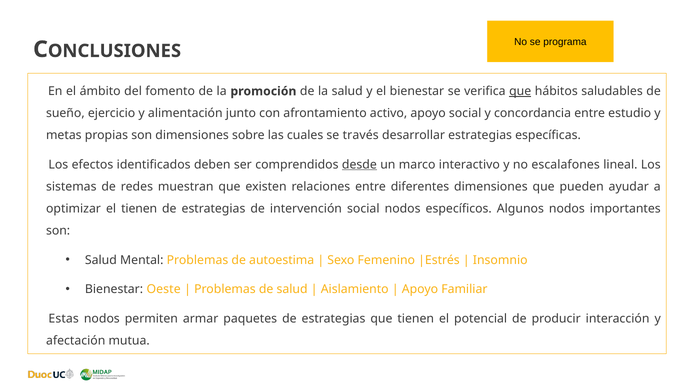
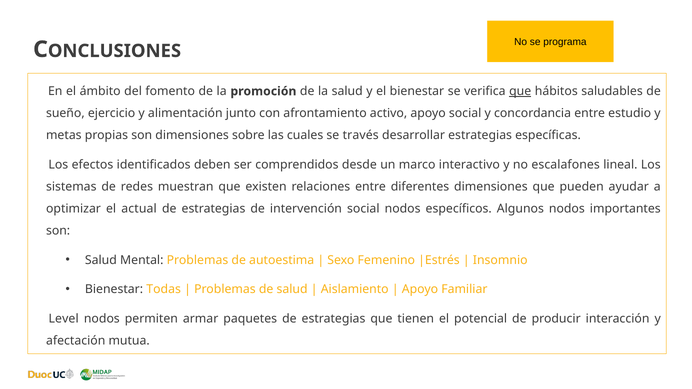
desde underline: present -> none (359, 165)
el tienen: tienen -> actual (139, 209)
Oeste: Oeste -> Todas (164, 289)
Estas: Estas -> Level (64, 319)
